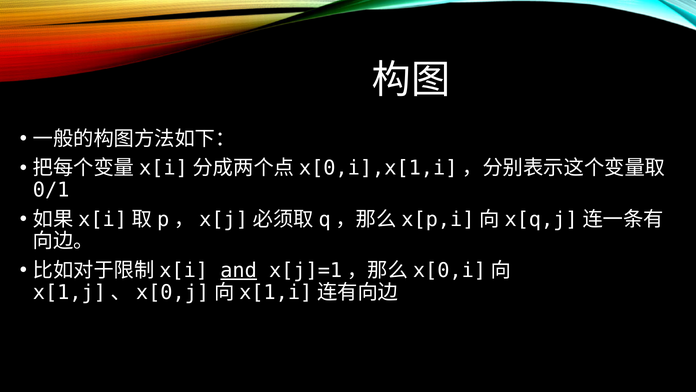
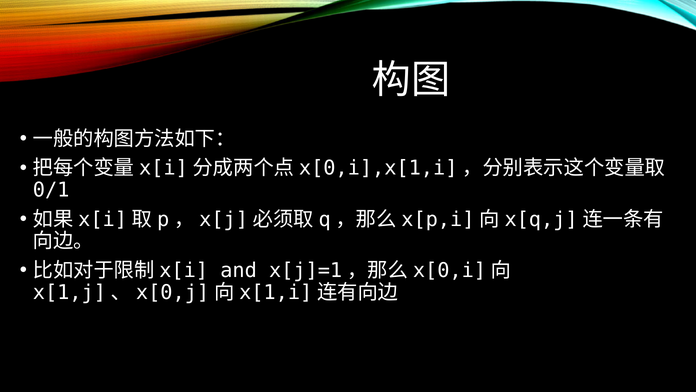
and underline: present -> none (239, 270)
